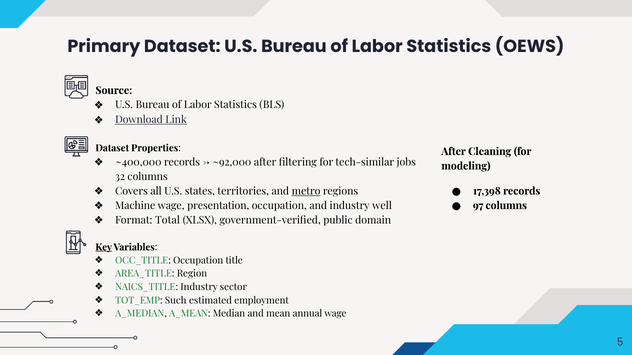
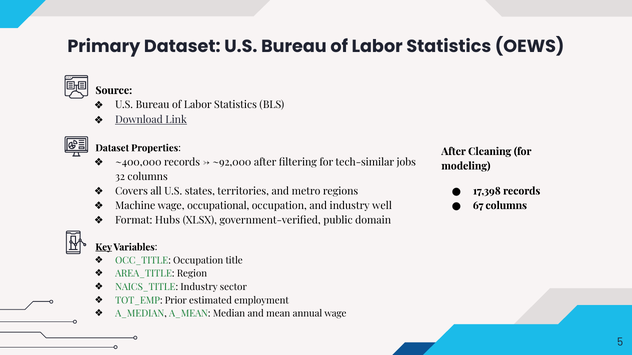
metro underline: present -> none (306, 191)
97: 97 -> 67 (478, 206)
presentation: presentation -> occupational (218, 206)
Total: Total -> Hubs (168, 220)
Such: Such -> Prior (176, 301)
